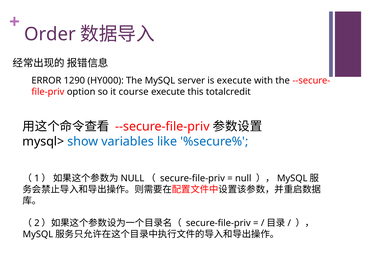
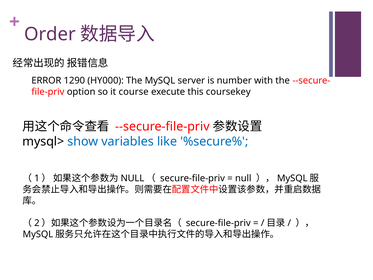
is execute: execute -> number (234, 80)
totalcredit: totalcredit -> coursekey (228, 92)
